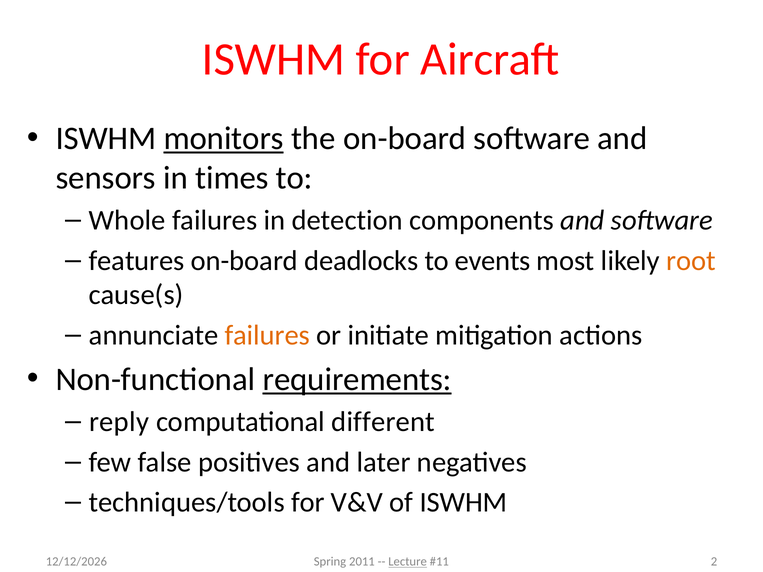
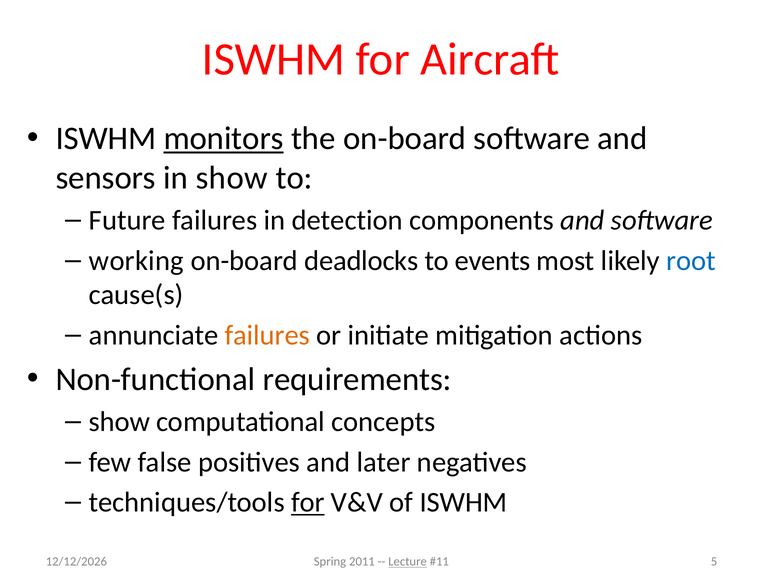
in times: times -> show (232, 178)
Whole: Whole -> Future (127, 221)
features: features -> working (136, 261)
root colour: orange -> blue (691, 261)
requirements underline: present -> none (357, 379)
reply: reply -> show (119, 422)
different: different -> concepts (383, 422)
for underline: none -> present (308, 503)
2: 2 -> 5 (714, 562)
